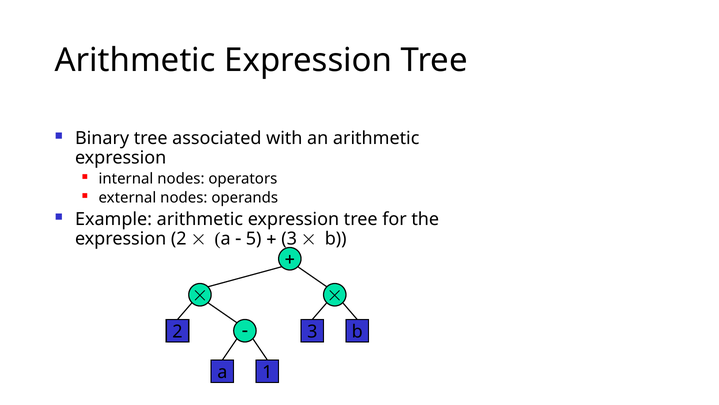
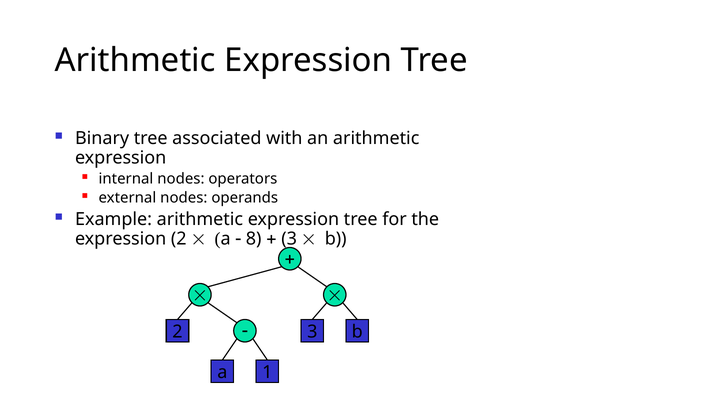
5: 5 -> 8 (254, 238)
